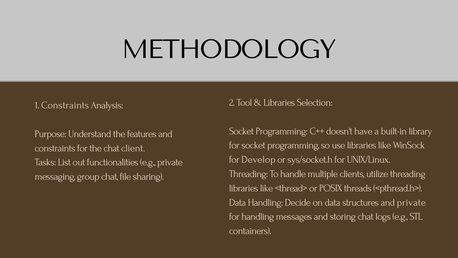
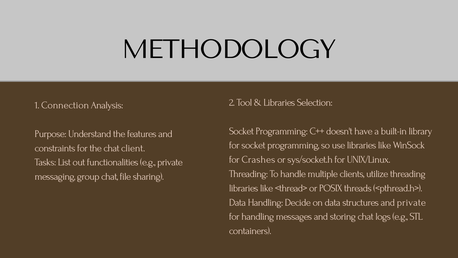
1 Constraints: Constraints -> Connection (65, 105)
Develop: Develop -> Crashes (258, 159)
